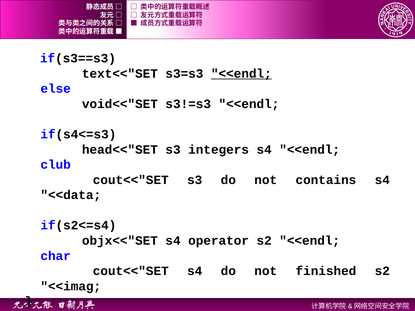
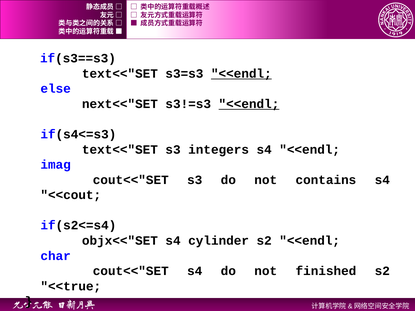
void<<"SET: void<<"SET -> next<<"SET (120, 104)
<<endl underline: none -> present (249, 104)
head<<"SET: head<<"SET -> text<<"SET (120, 150)
club: club -> imag (56, 165)
<<data: <<data -> <<cout (71, 195)
operator: operator -> cylinder (219, 241)
<<imag: <<imag -> <<true (71, 287)
